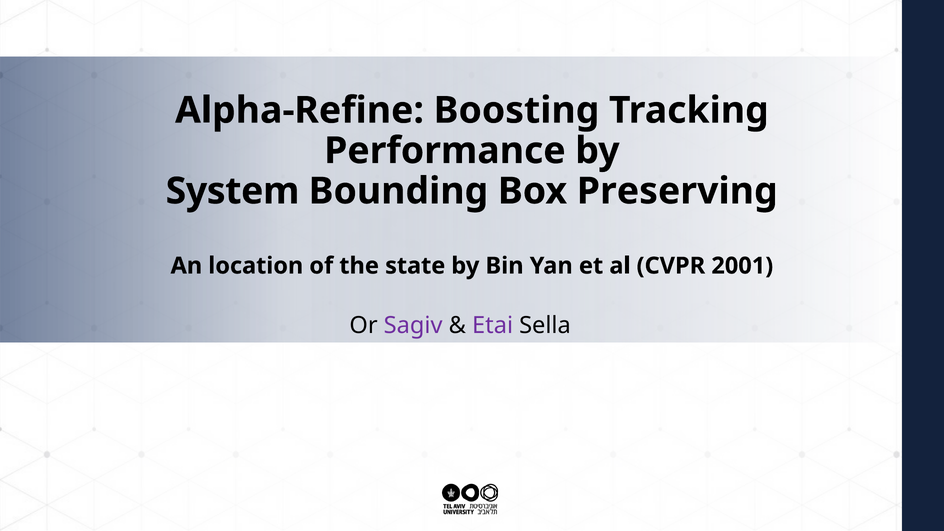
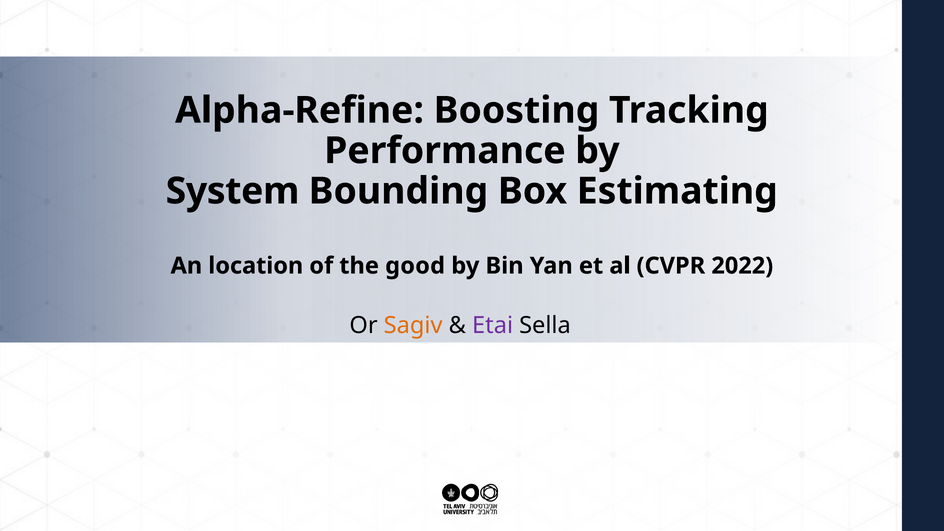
Preserving: Preserving -> Estimating (677, 191)
state: state -> good (415, 266)
2001: 2001 -> 2022 (742, 266)
Sagiv colour: purple -> orange (413, 325)
